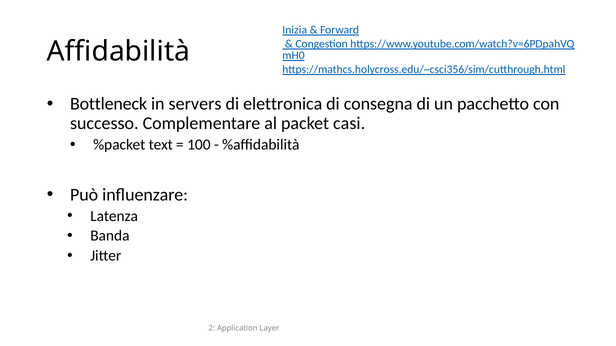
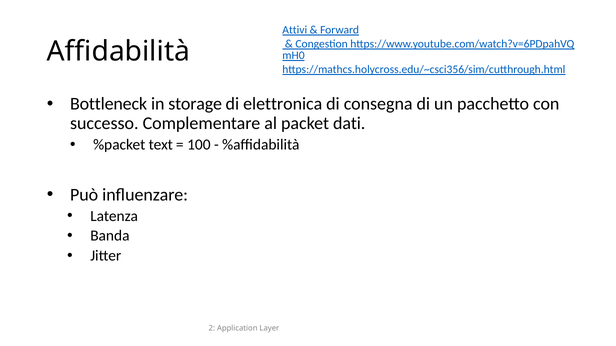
Inizia: Inizia -> Attivi (295, 30)
servers: servers -> storage (195, 104)
casi: casi -> dati (349, 124)
